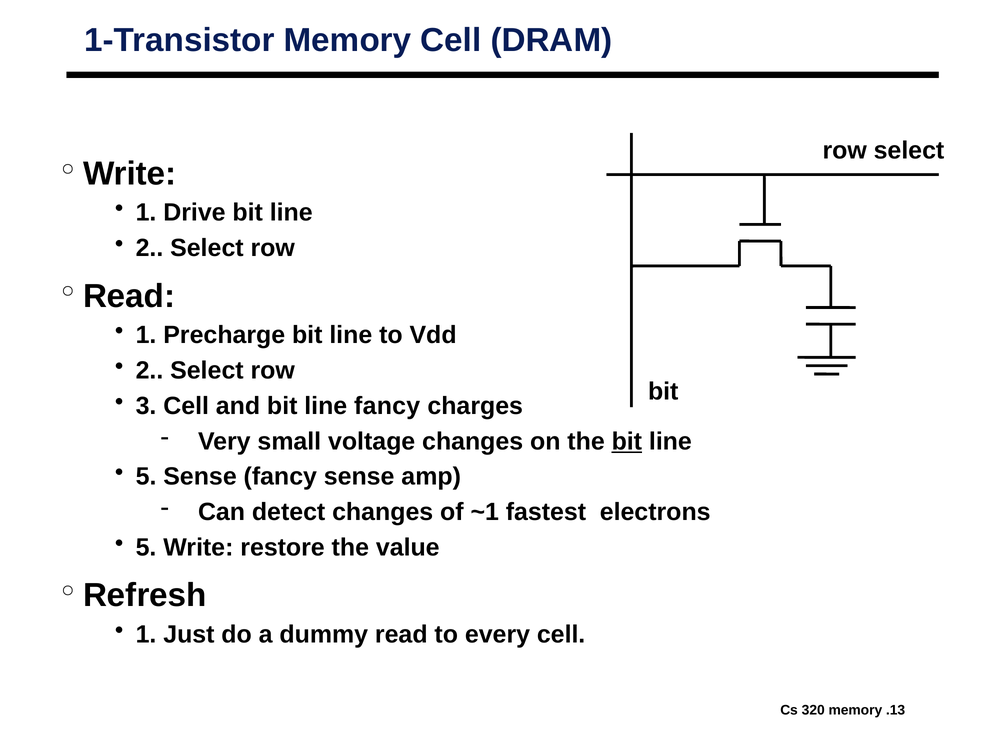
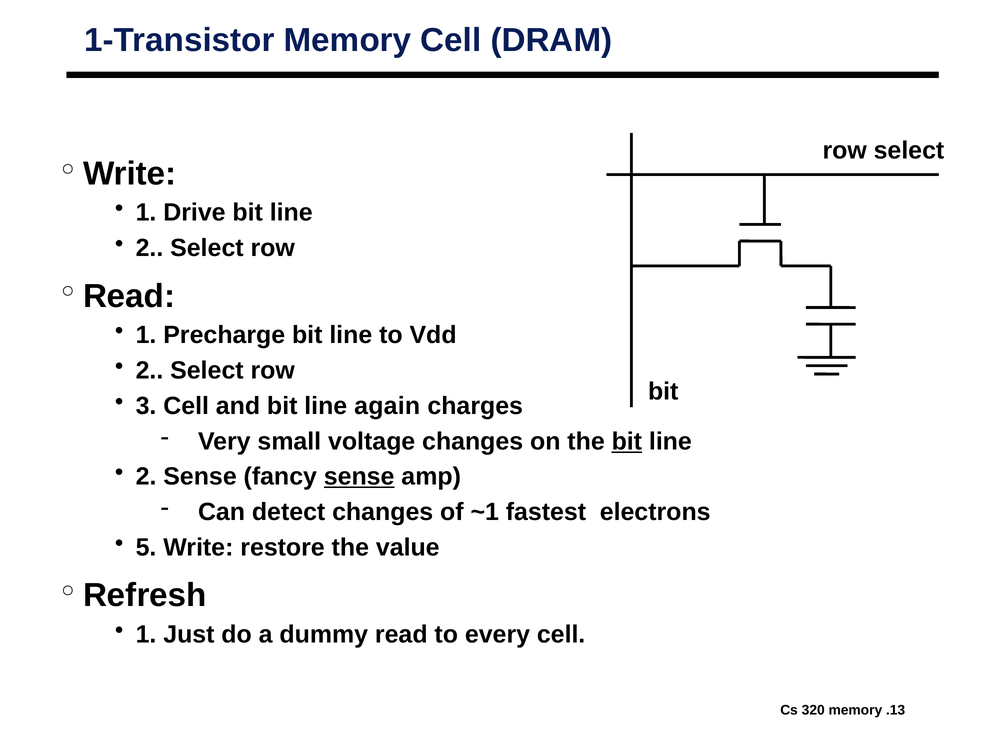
line fancy: fancy -> again (387, 406)
5: 5 -> 2 (146, 477)
sense underline: none -> present (359, 477)
